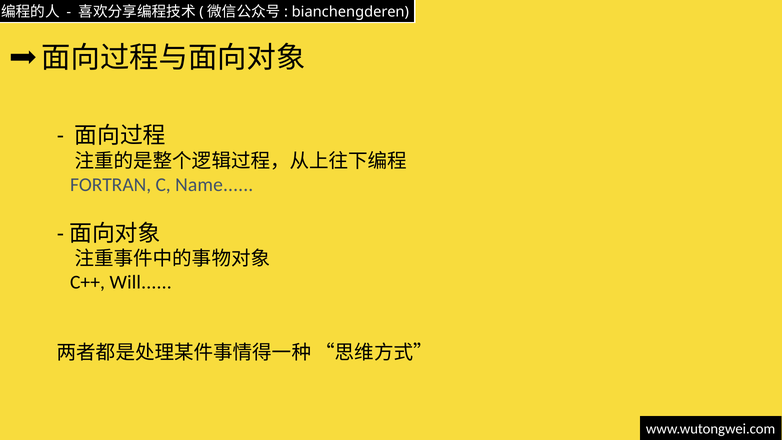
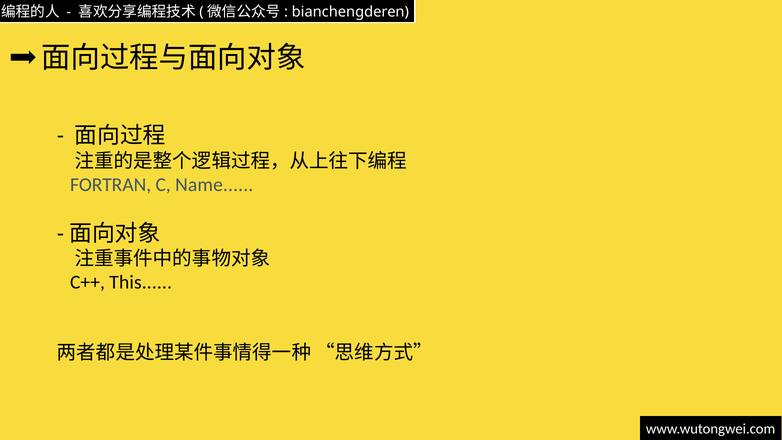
Will: Will -> This (141, 282)
